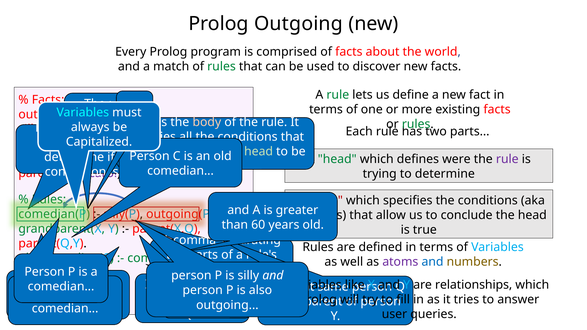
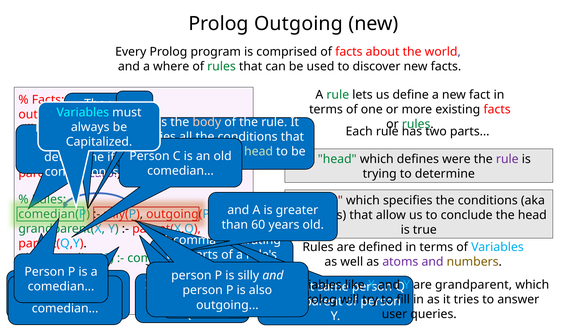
match: match -> where (171, 67)
and colour: blue -> purple (432, 262)
are relationships: relationships -> grandparent (474, 285)
